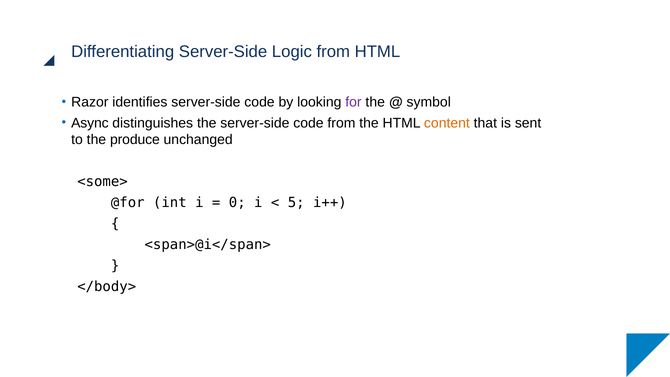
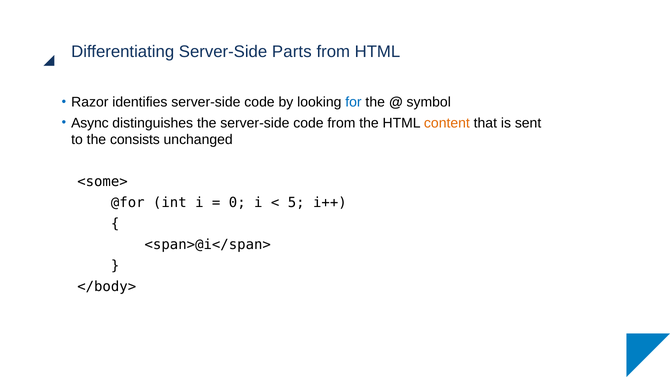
Logic: Logic -> Parts (292, 52)
for colour: purple -> blue (353, 102)
produce: produce -> consists (135, 140)
